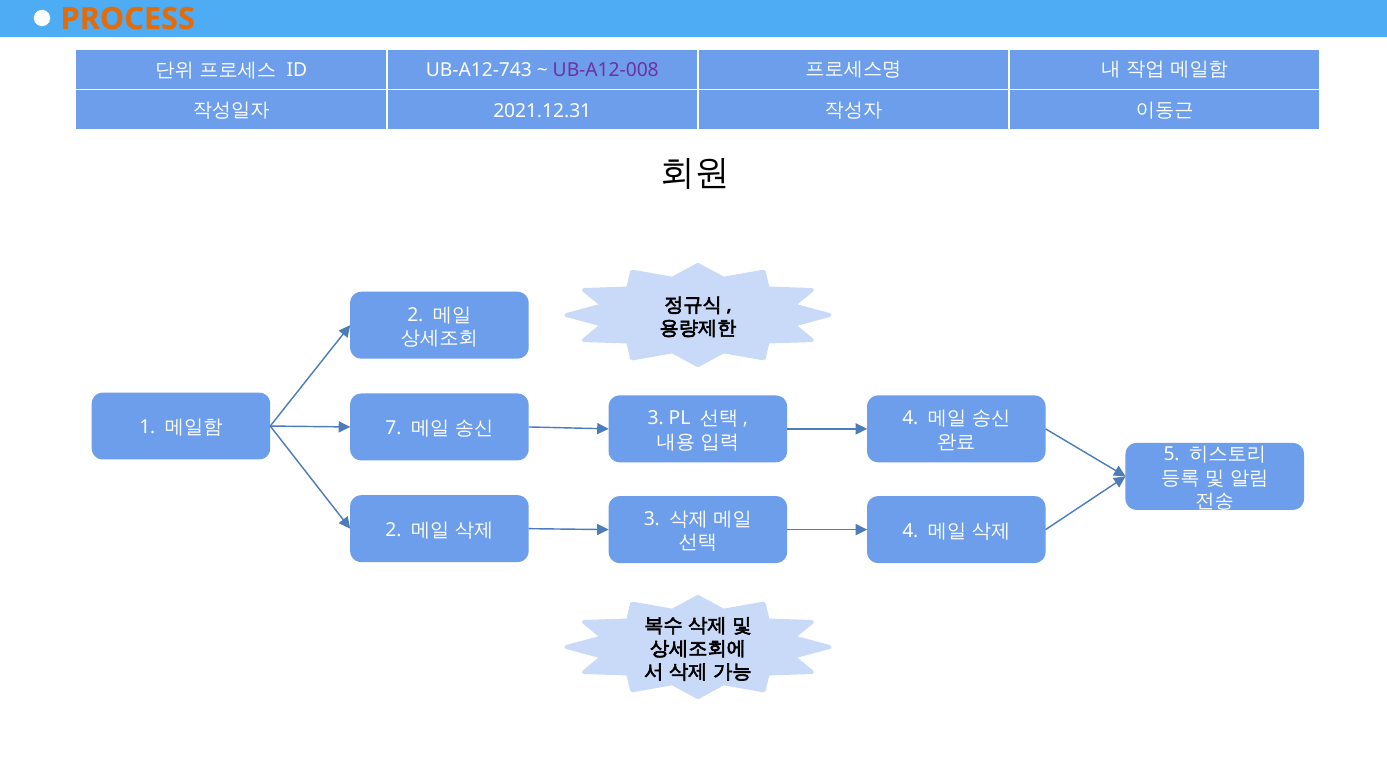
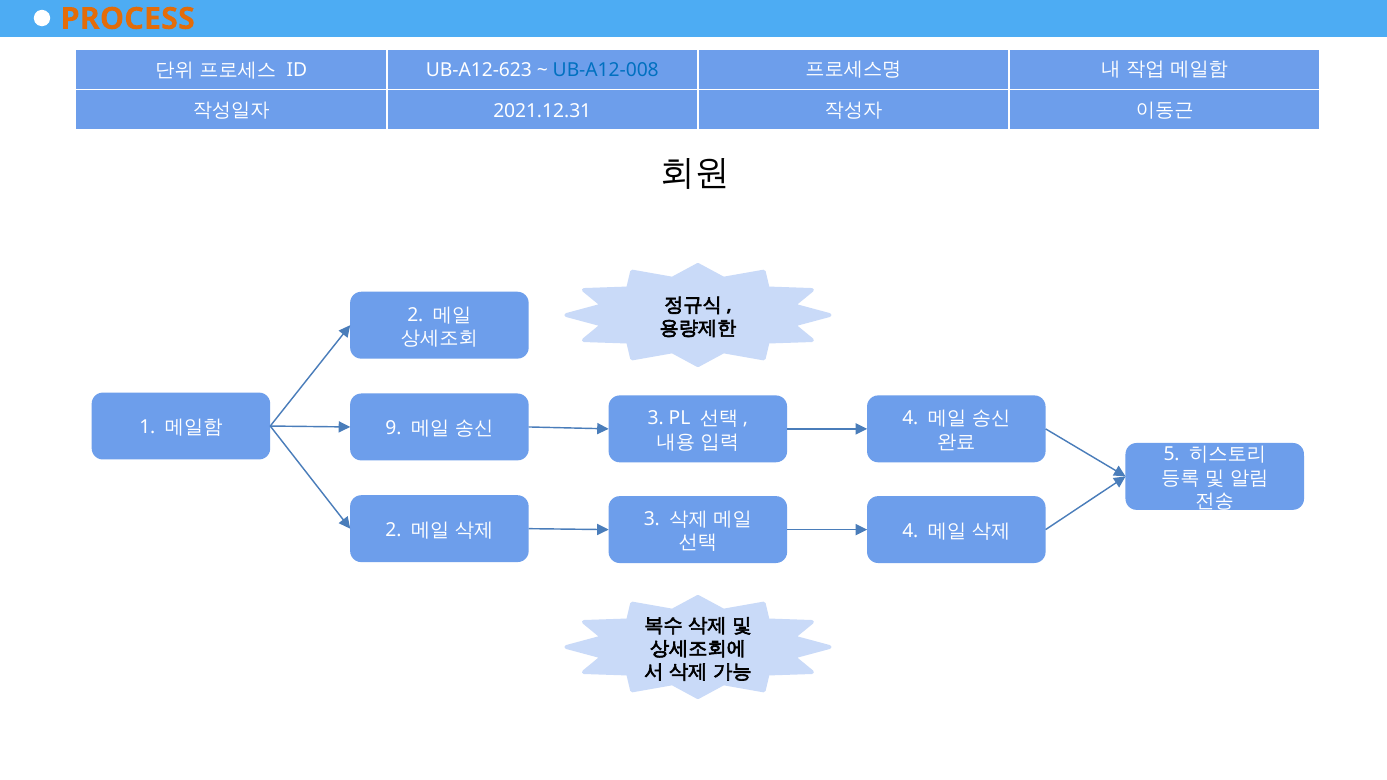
UB-A12-743: UB-A12-743 -> UB-A12-623 (479, 70)
UB-A12-008 colour: purple -> blue (606, 70)
7: 7 -> 9 (393, 428)
